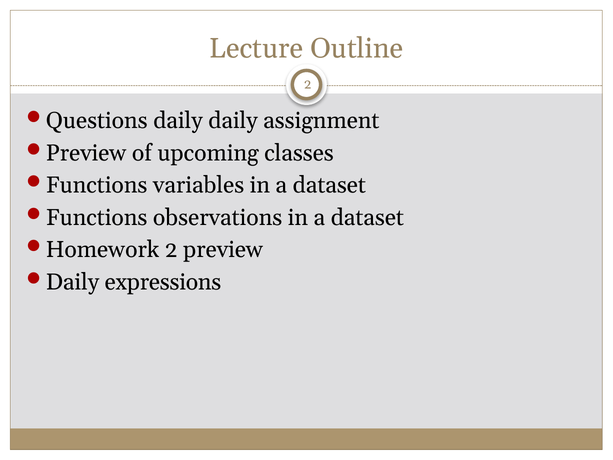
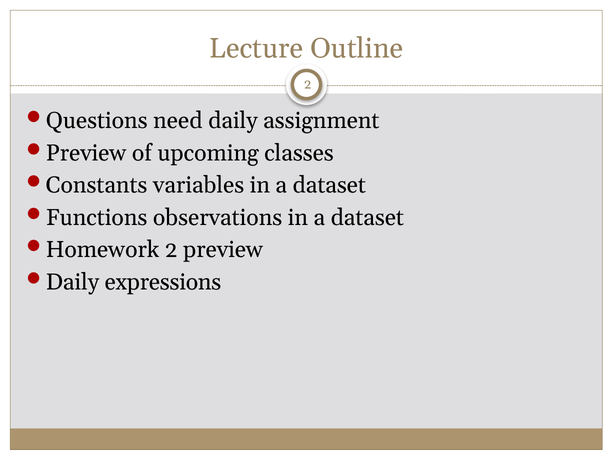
Questions daily: daily -> need (178, 121)
Functions: Functions -> Constants (97, 185)
